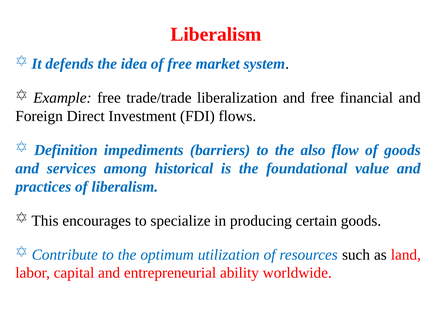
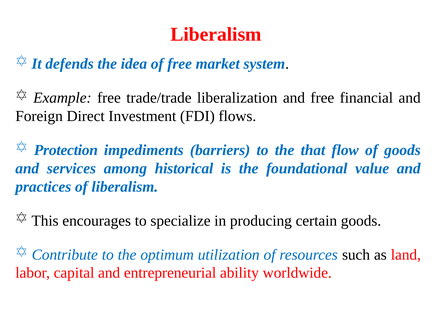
Definition: Definition -> Protection (66, 150)
also: also -> that (313, 150)
